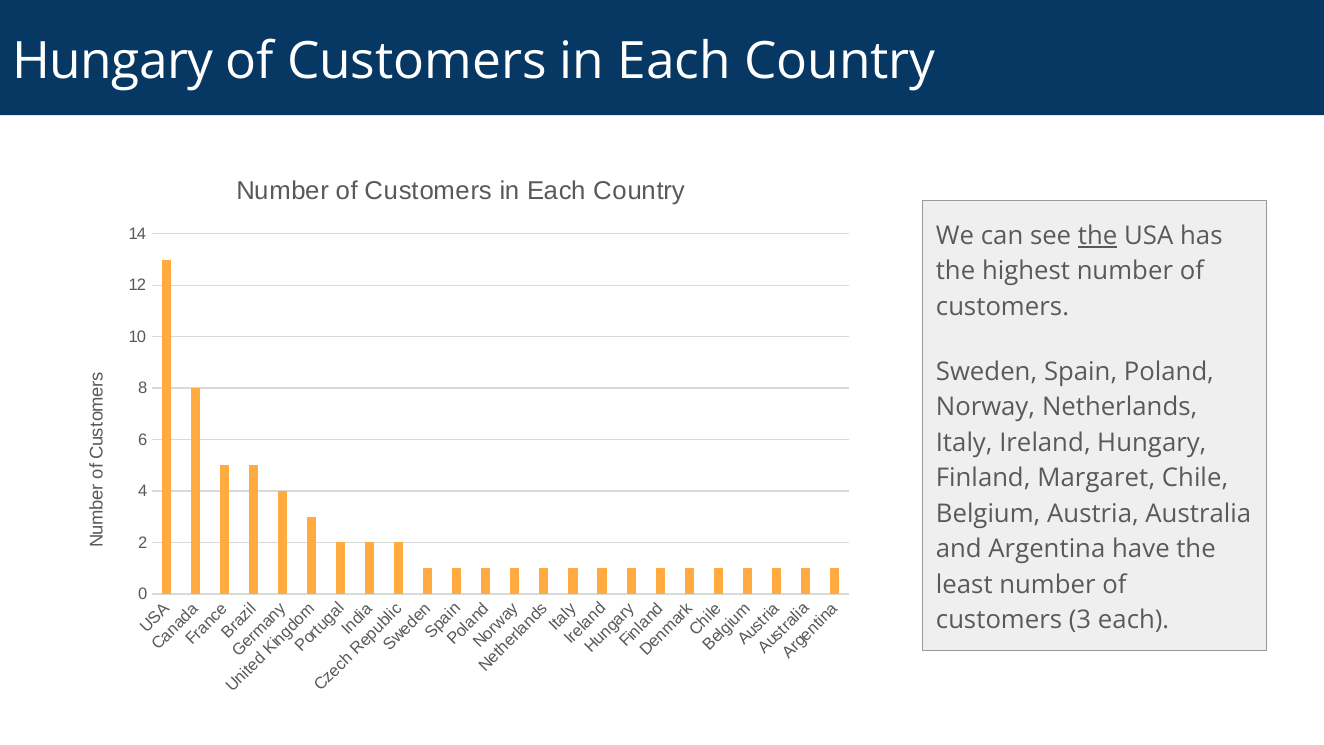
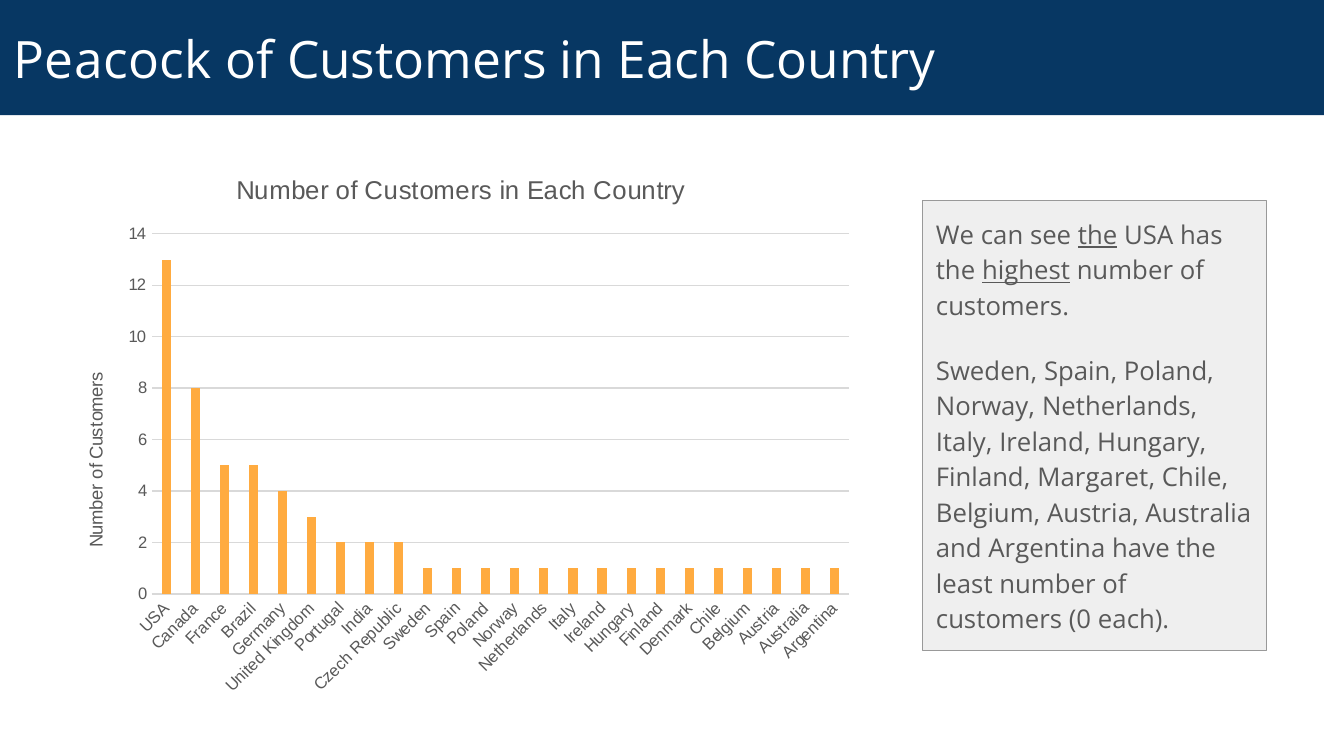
Hungary: Hungary -> Peacock (113, 61)
highest underline: none -> present (1026, 271)
customers 3: 3 -> 0 (1080, 620)
